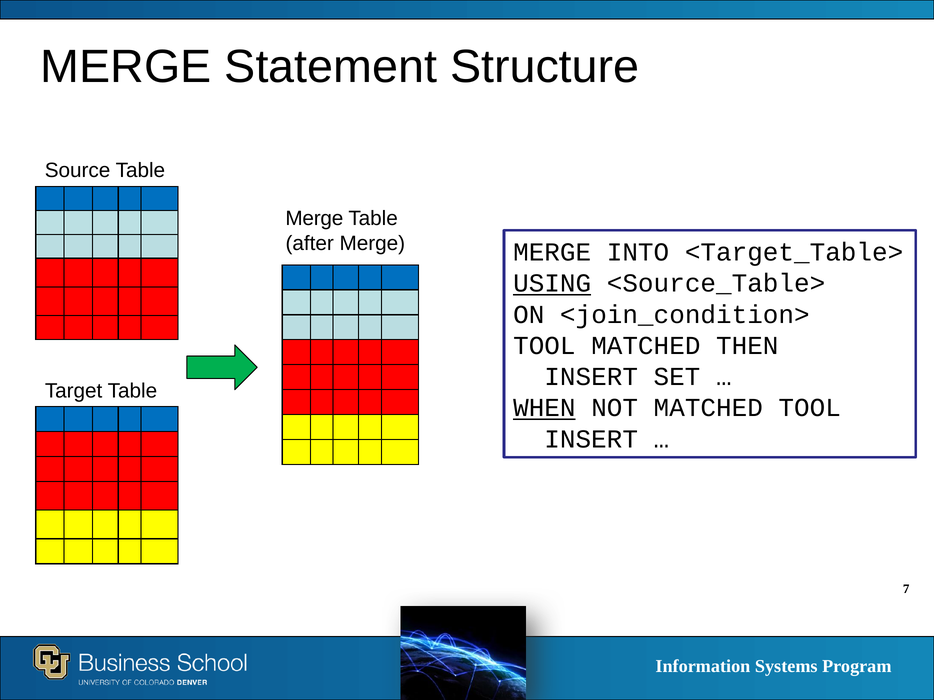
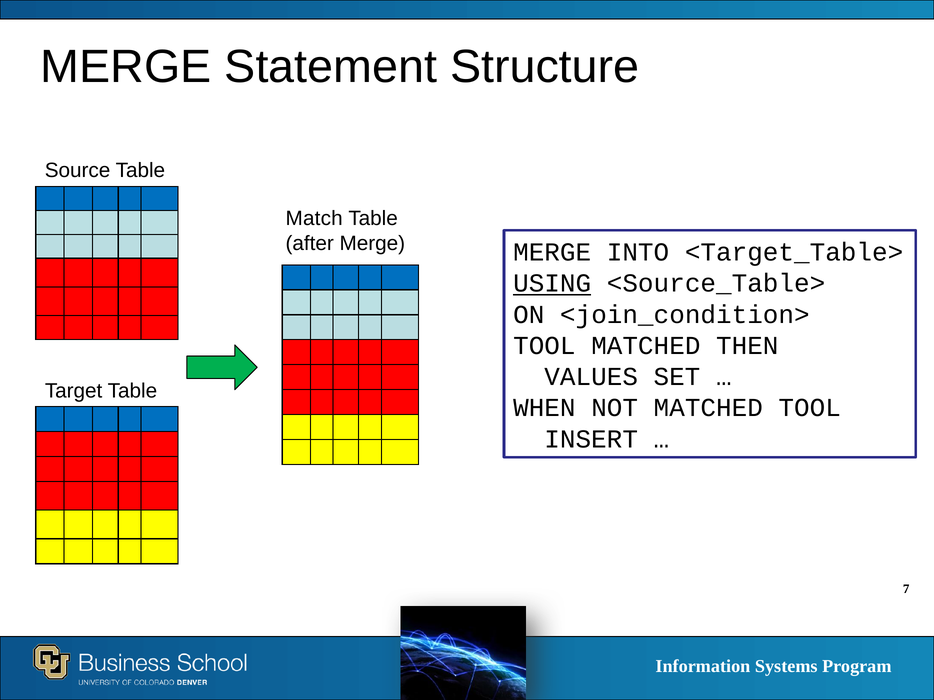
Merge: Merge -> Match (314, 219)
INSERT: INSERT -> VALUES (591, 377)
WHEN underline: present -> none (544, 408)
